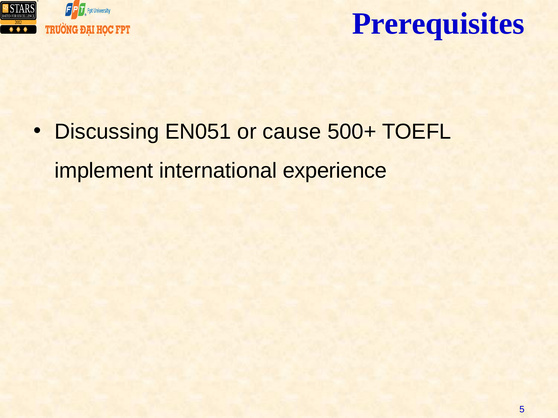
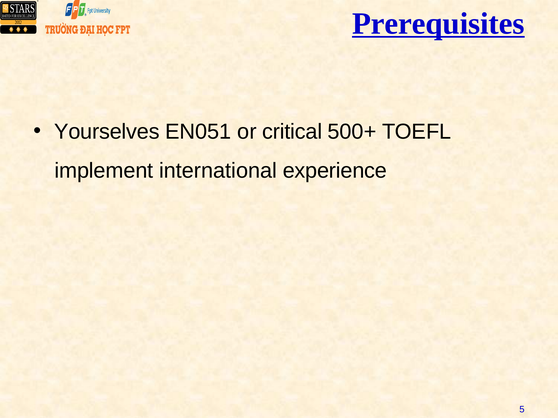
Prerequisites underline: none -> present (438, 24)
Discussing: Discussing -> Yourselves (107, 132)
cause: cause -> critical (292, 132)
